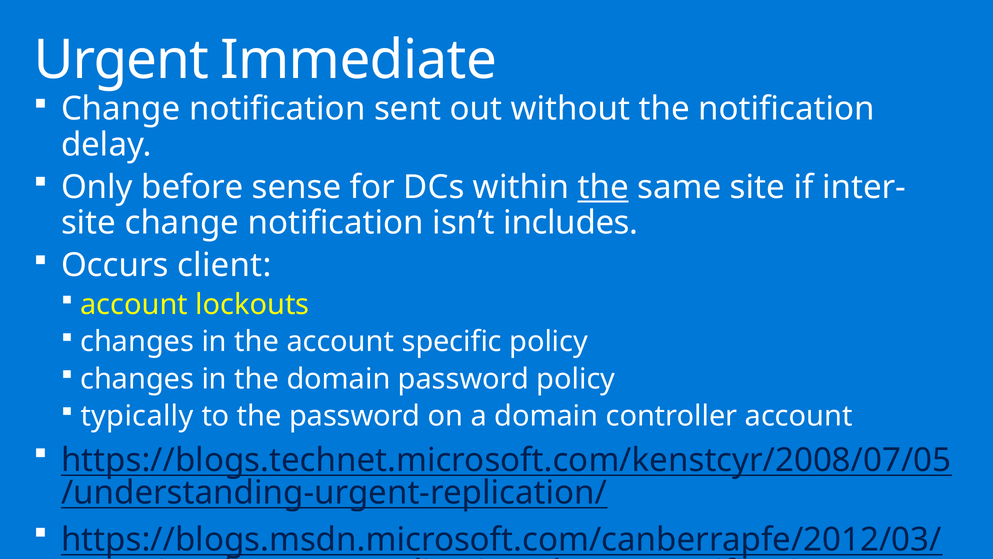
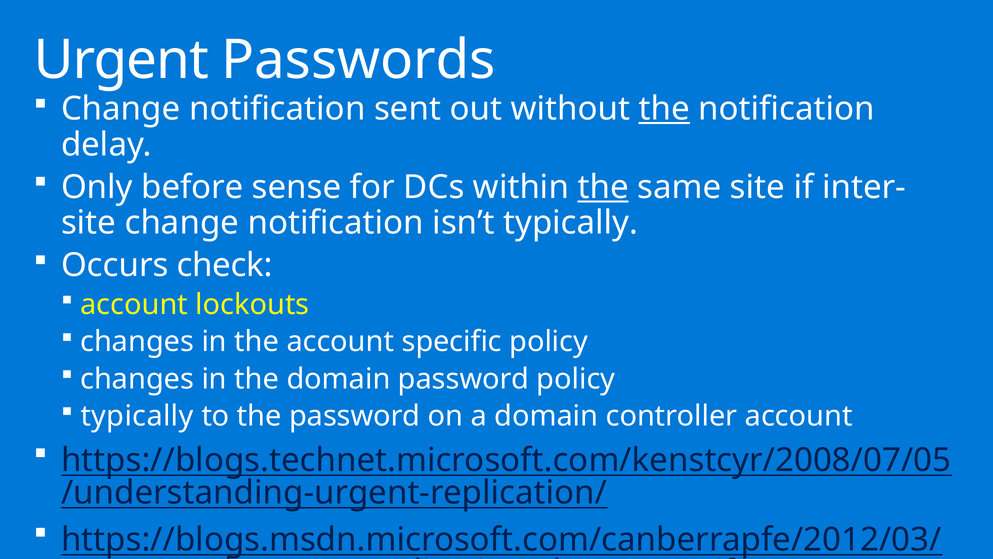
Immediate: Immediate -> Passwords (358, 60)
the underline: none -> present (664, 109)
isn’t includes: includes -> typically (571, 223)
client: client -> check (225, 265)
